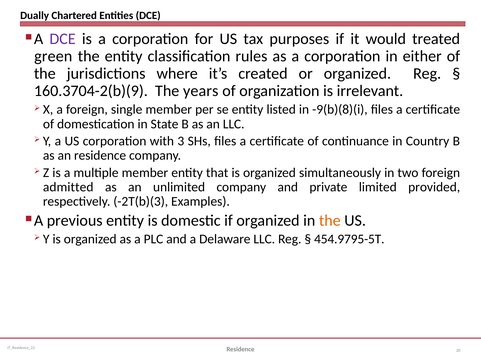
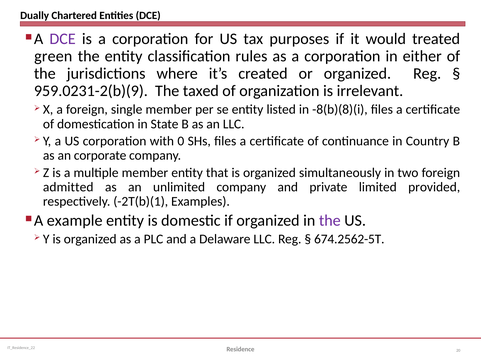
160.3704-2(b)(9: 160.3704-2(b)(9 -> 959.0231-2(b)(9 (91, 91)
years: years -> taxed (201, 91)
-9(b)(8)(i: -9(b)(8)(i -> -8(b)(8)(i (340, 109)
3: 3 -> 0 (181, 141)
an residence: residence -> corporate (100, 155)
-2T(b)(3: -2T(b)(3 -> -2T(b)(1 (141, 201)
previous: previous -> example (75, 220)
the colour: orange -> purple (330, 220)
454.9795-5T: 454.9795-5T -> 674.2562-5T (349, 239)
